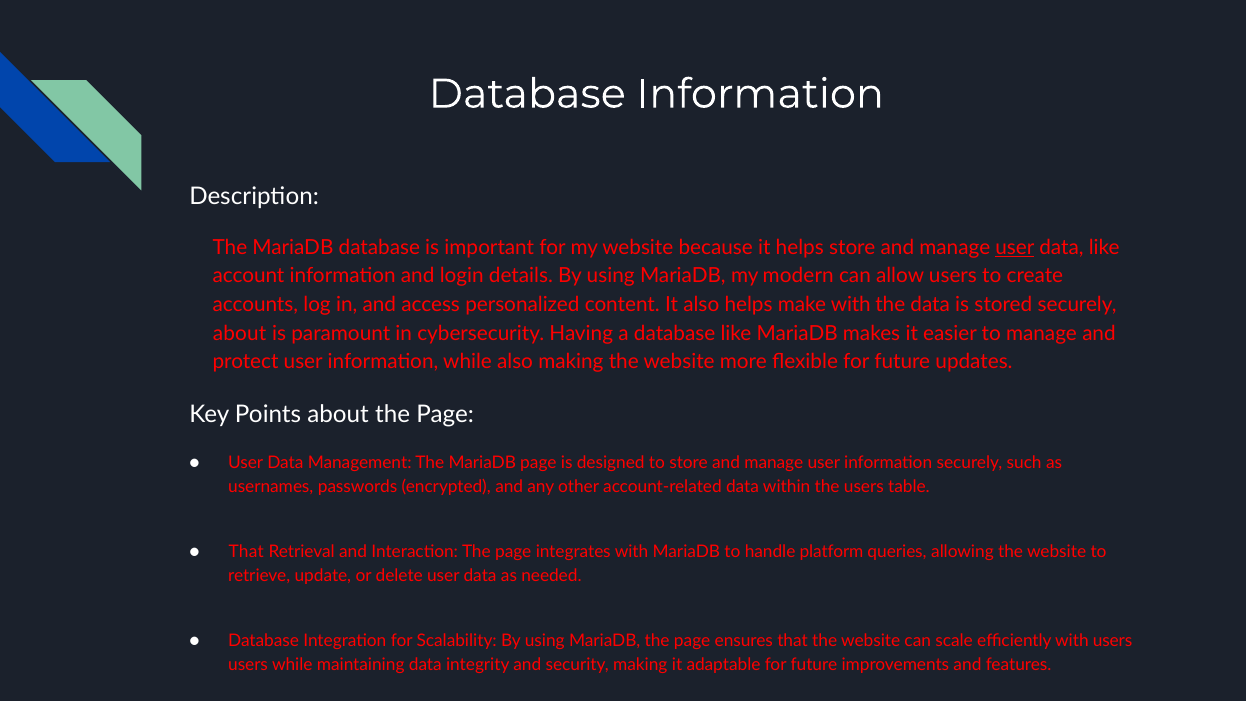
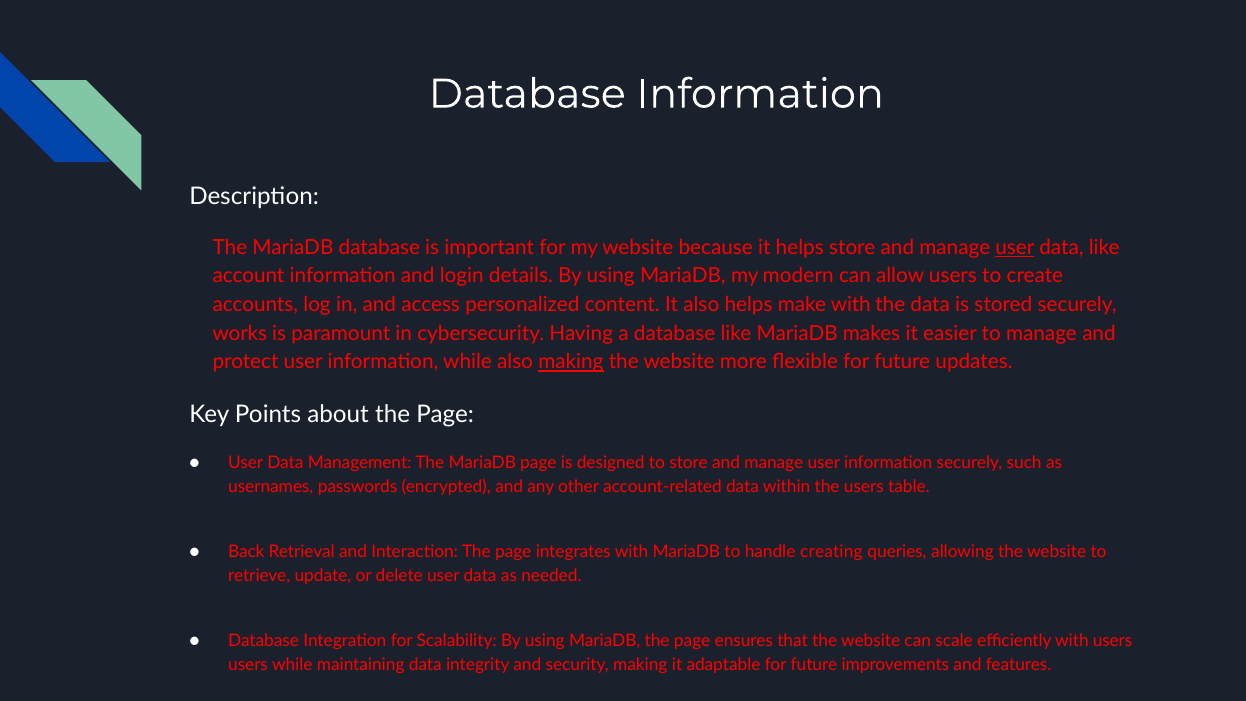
about: about -> works (240, 333)
making underline: none -> present (571, 362)
That: That -> Back (246, 552)
platform: platform -> creating (831, 552)
